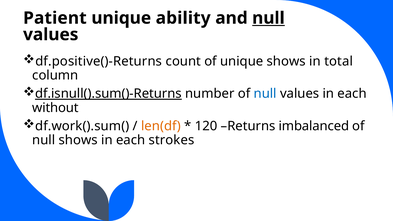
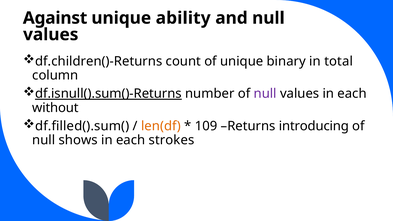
Patient: Patient -> Against (55, 18)
null underline: present -> none (268, 18)
df.positive()-Returns: df.positive()-Returns -> df.children()-Returns (99, 61)
unique shows: shows -> binary (286, 61)
null colour: blue -> purple (265, 94)
df.work().sum(: df.work().sum( -> df.filled().sum( (82, 126)
120: 120 -> 109 (206, 126)
imbalanced: imbalanced -> introducing (314, 126)
